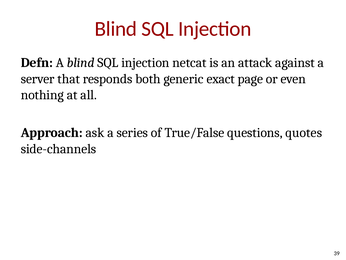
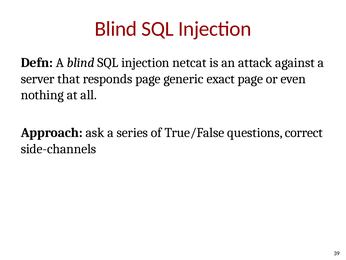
responds both: both -> page (148, 79)
quotes: quotes -> correct (304, 132)
